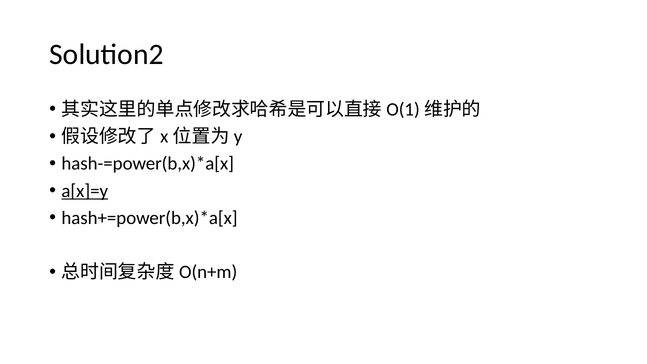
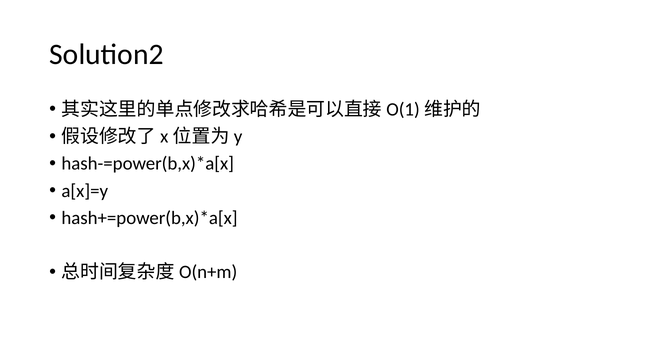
a[x]=y underline: present -> none (85, 191)
